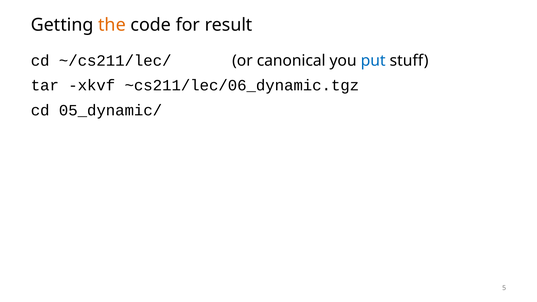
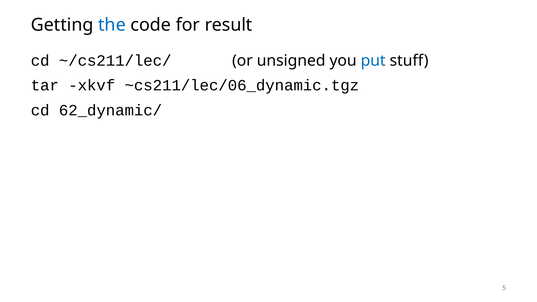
the colour: orange -> blue (112, 25)
canonical: canonical -> unsigned (291, 61)
05_dynamic/: 05_dynamic/ -> 62_dynamic/ (111, 110)
